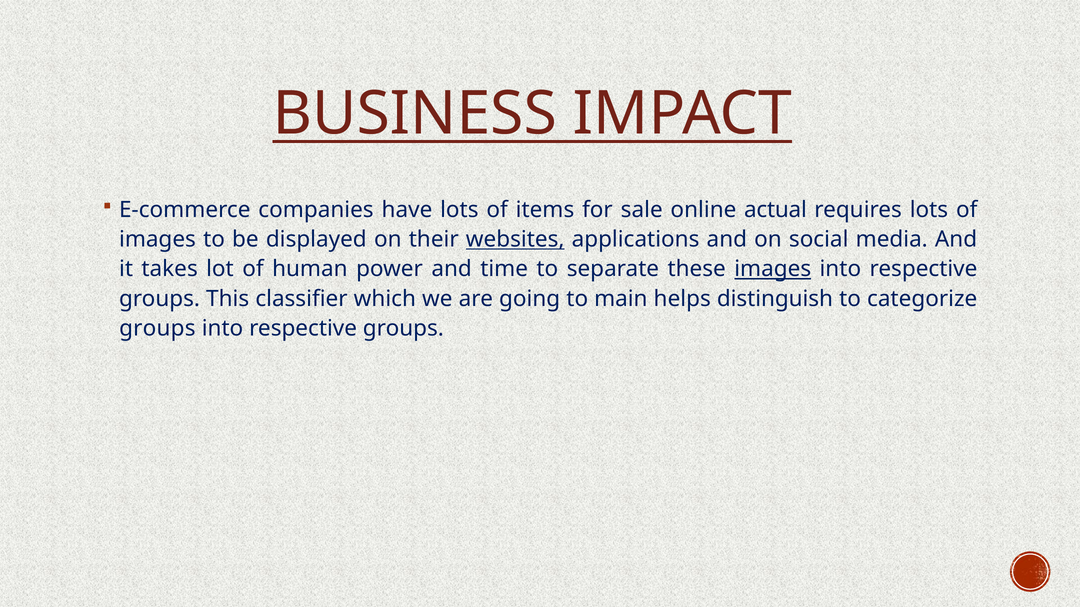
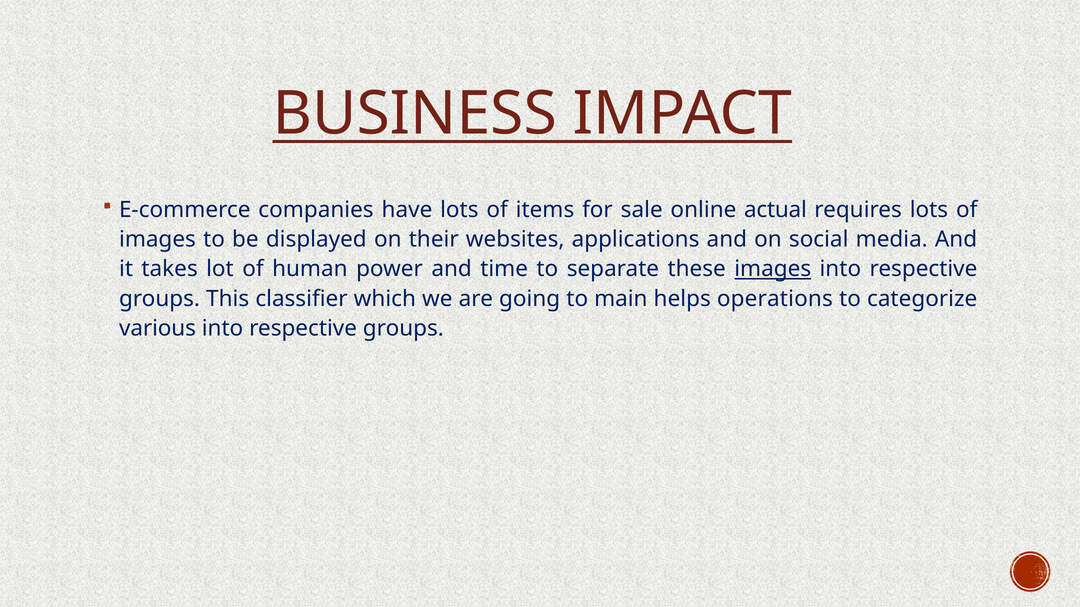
websites underline: present -> none (515, 239)
distinguish: distinguish -> operations (775, 299)
groups: groups -> various (158, 329)
